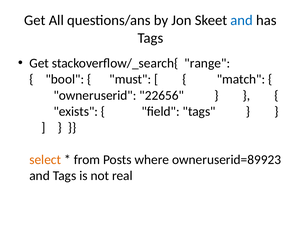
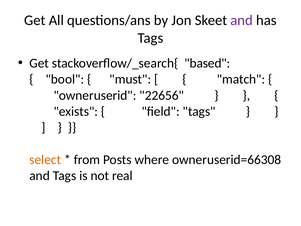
and colour: blue -> purple (242, 20)
range: range -> based (207, 63)
owneruserid=89923: owneruserid=89923 -> owneruserid=66308 (227, 159)
